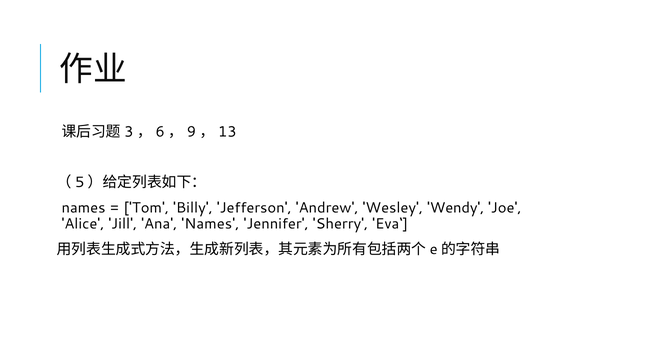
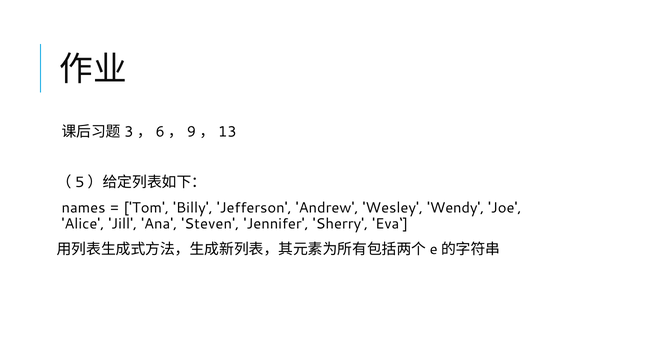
Ana Names: Names -> Steven (210, 224)
